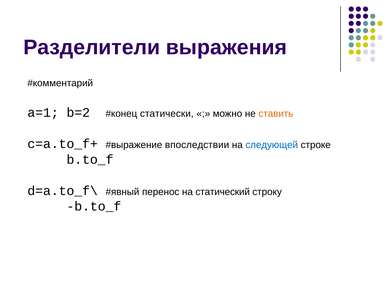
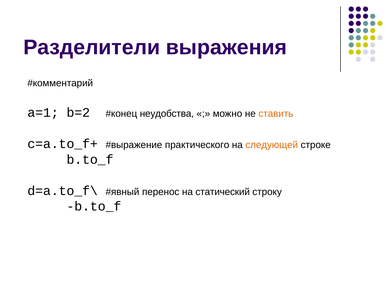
статически: статически -> неудобства (167, 114)
впоследствии: впоследствии -> практического (197, 145)
следующей colour: blue -> orange (272, 145)
